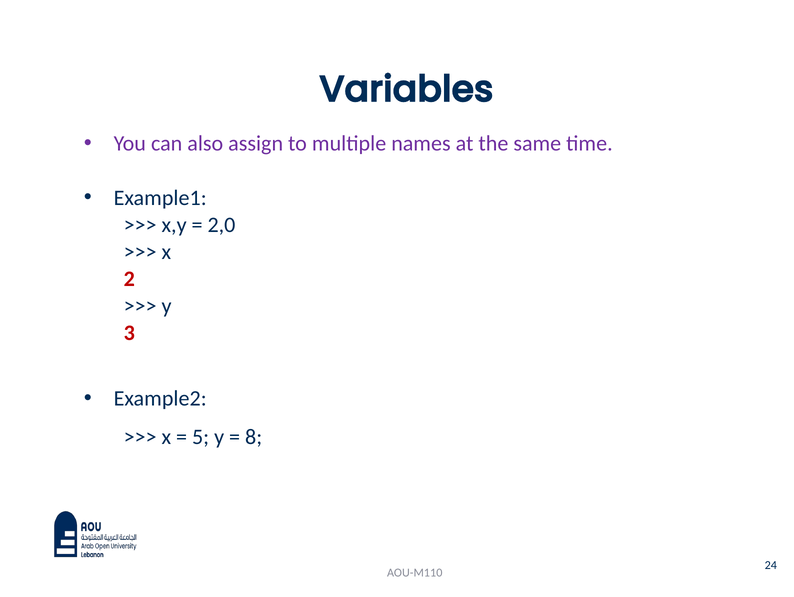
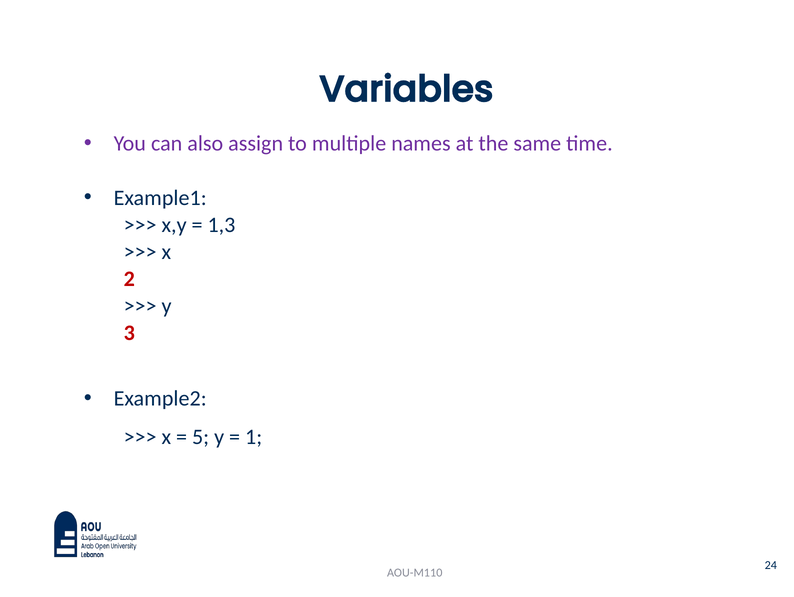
2,0: 2,0 -> 1,3 (221, 225)
8: 8 -> 1 (254, 437)
